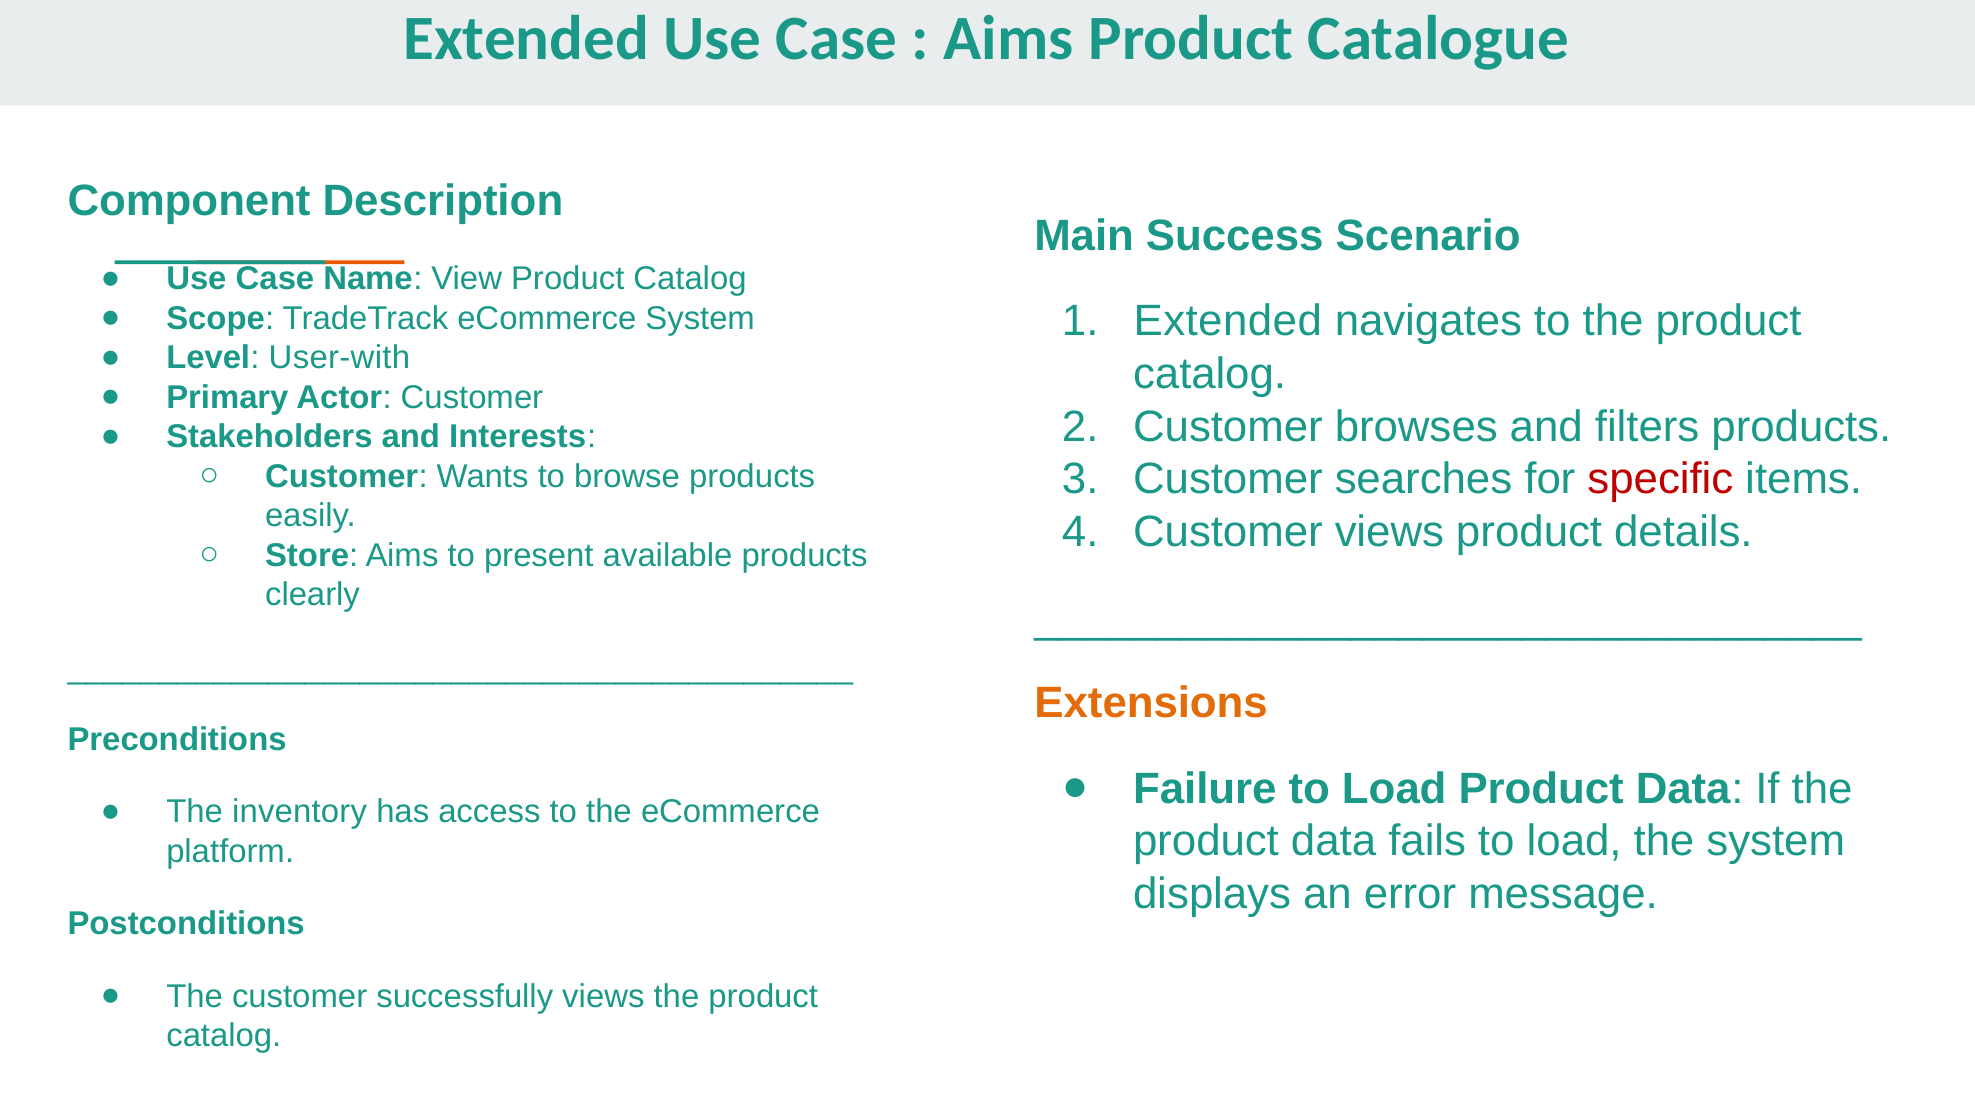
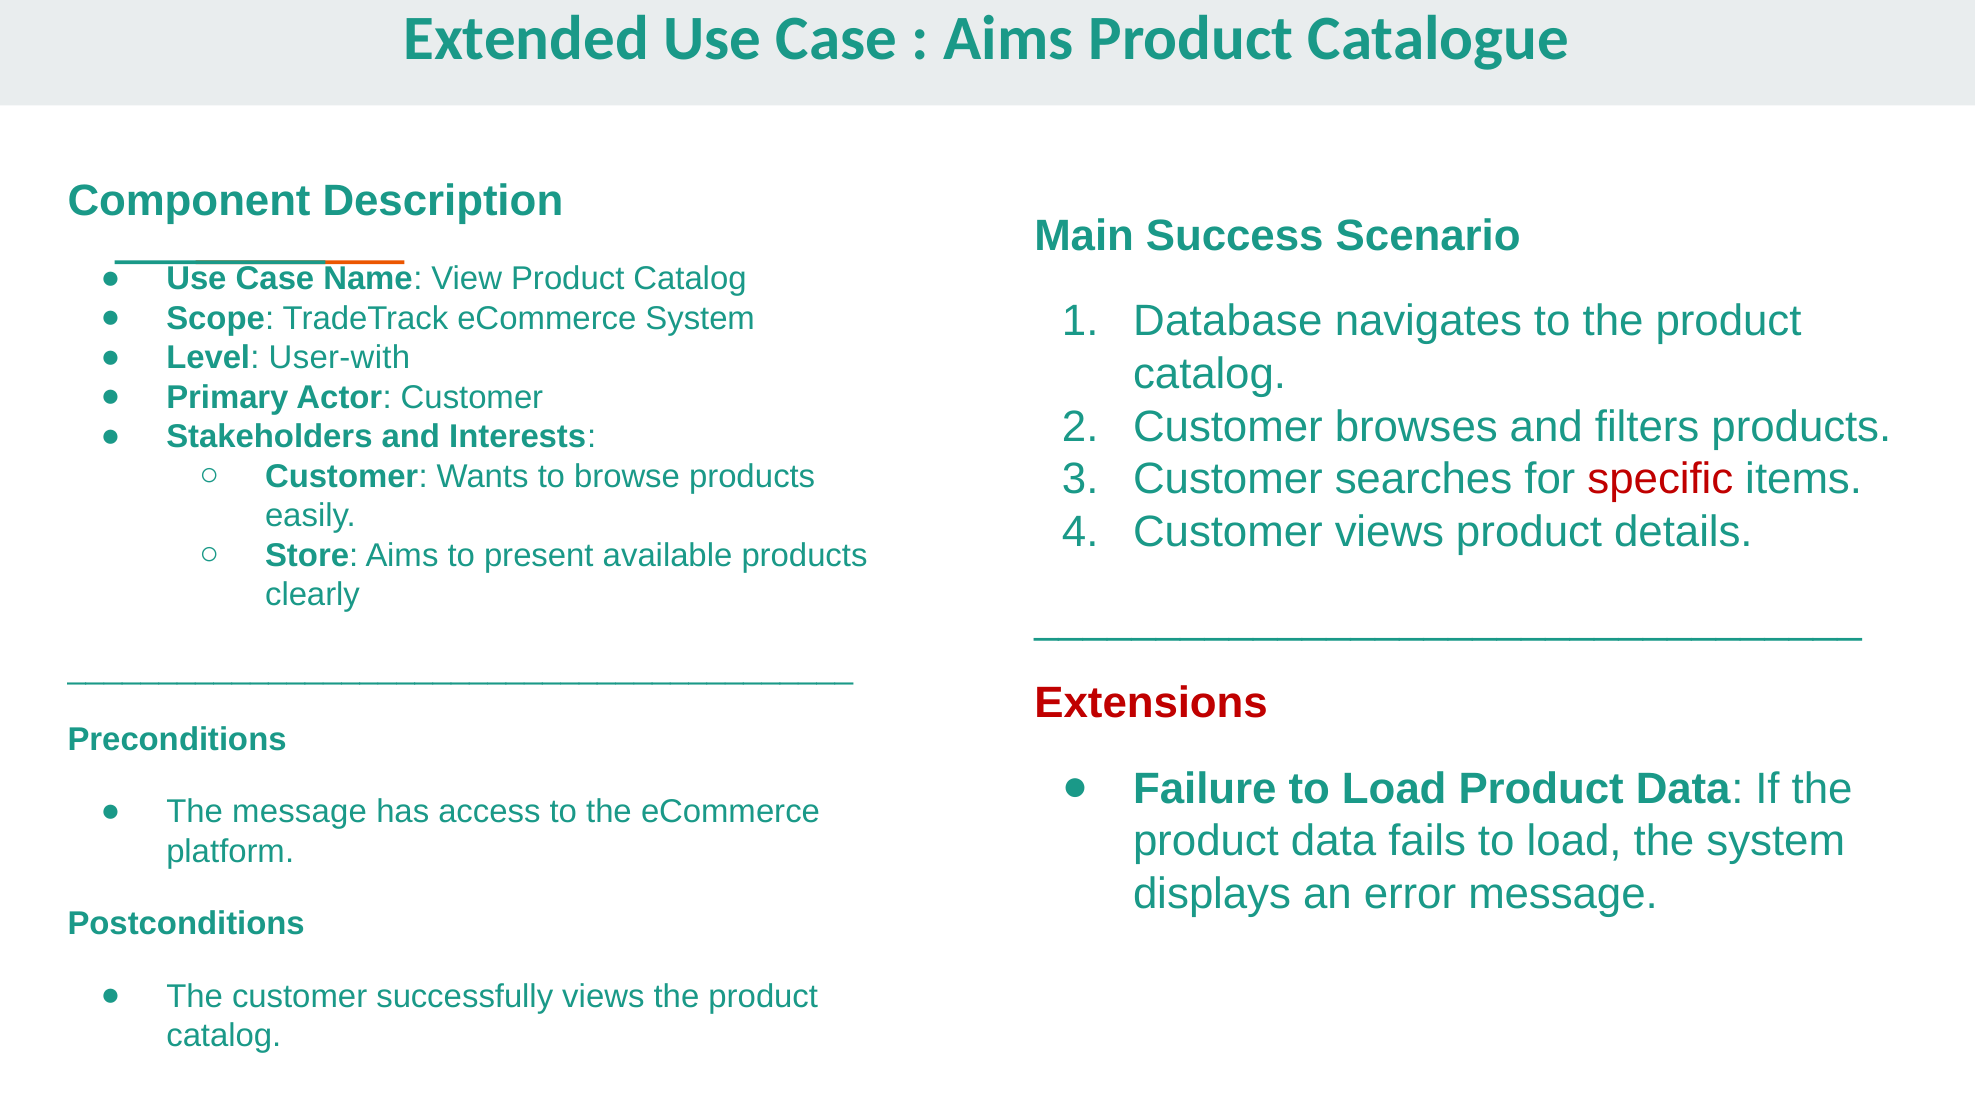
Extended: Extended -> Database (1228, 322)
Extensions colour: orange -> red (1151, 703)
The inventory: inventory -> message (300, 812)
